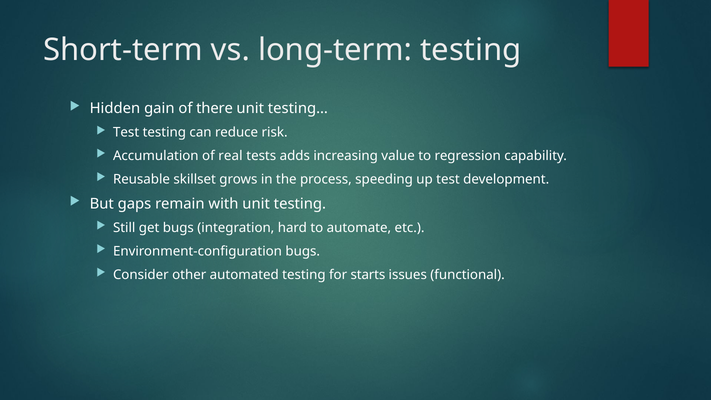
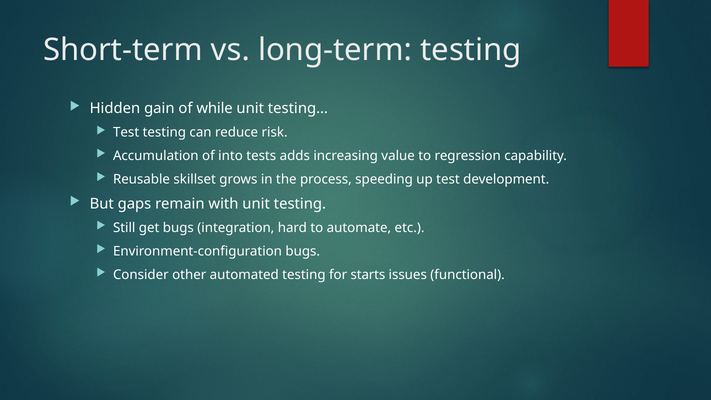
there: there -> while (215, 108)
real: real -> into (231, 156)
